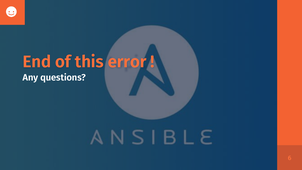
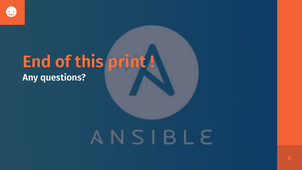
error: error -> print (127, 62)
